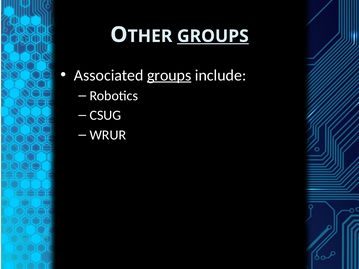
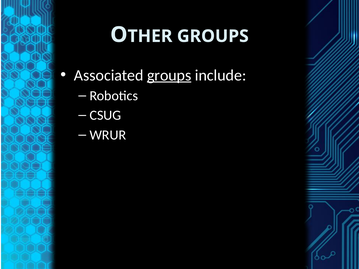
GROUPS underline: present -> none (213, 36)
